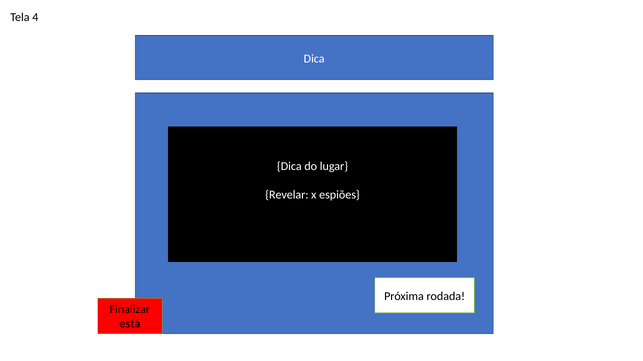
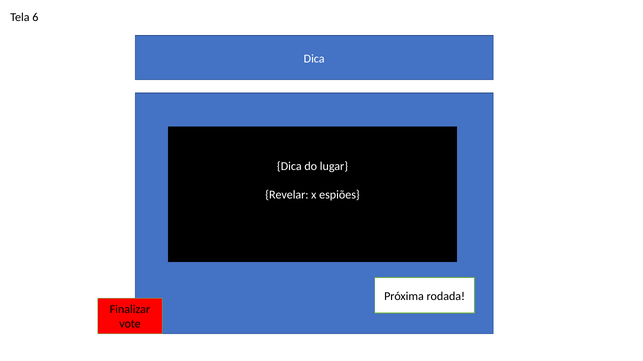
4: 4 -> 6 (35, 17)
está: está -> vote (130, 325)
